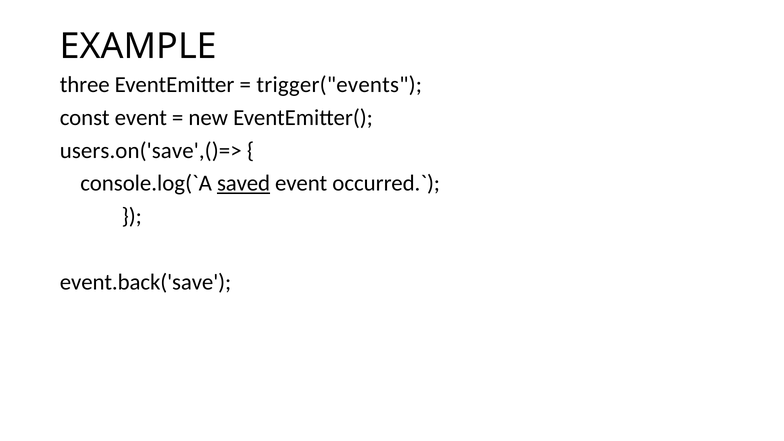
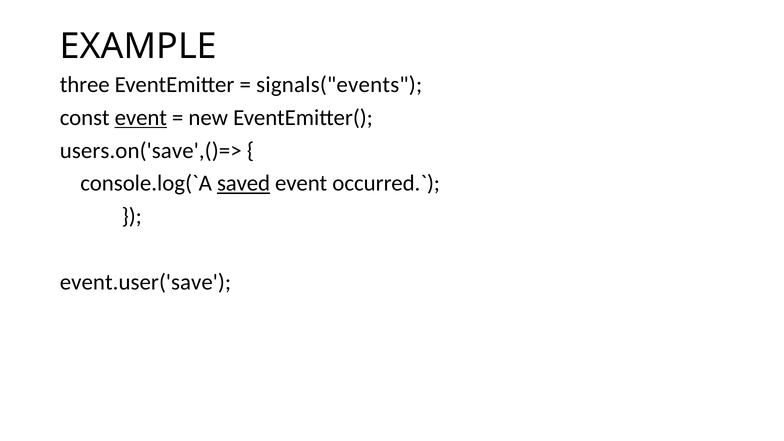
trigger("events: trigger("events -> signals("events (339, 85)
event underline: none -> present (141, 118)
event.back('save: event.back('save -> event.user('save (145, 282)
